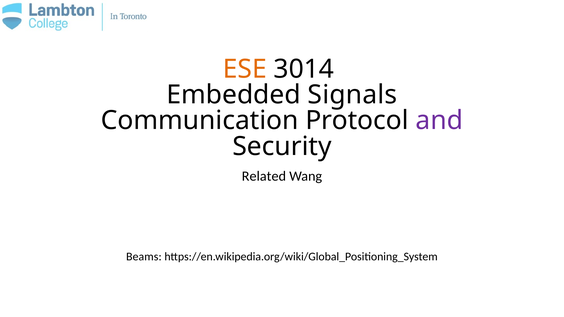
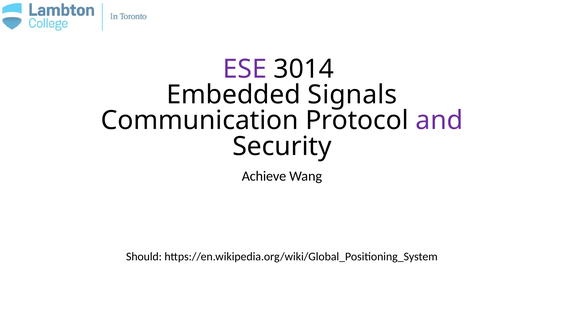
ESE colour: orange -> purple (245, 69)
Related: Related -> Achieve (264, 176)
Beams: Beams -> Should (144, 257)
